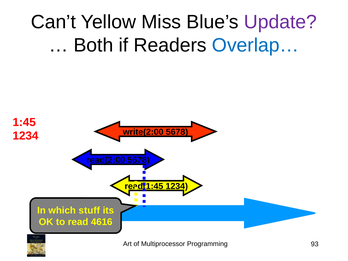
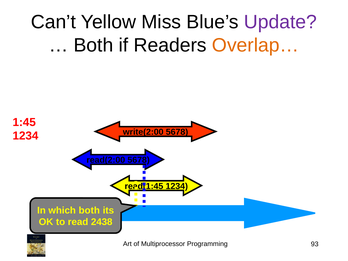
Overlap… colour: blue -> orange (255, 45)
stuff: stuff -> both (89, 210)
4616: 4616 -> 2438 (102, 222)
